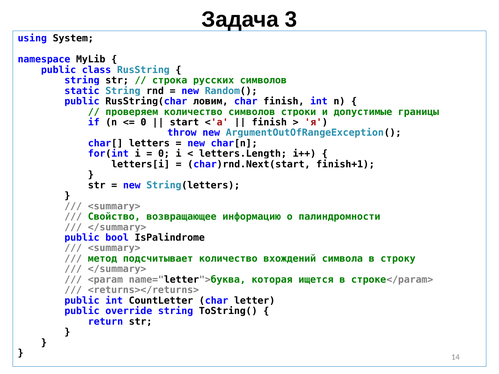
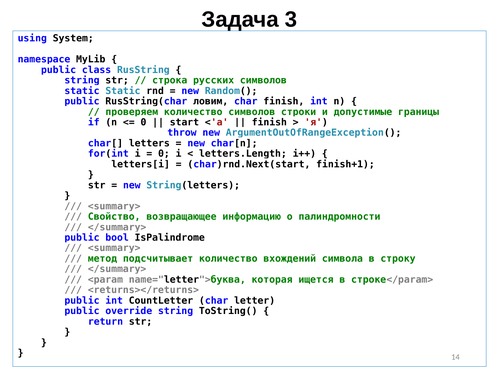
static String: String -> Static (123, 91)
